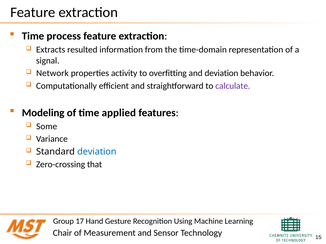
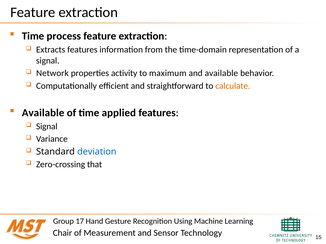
Extracts resulted: resulted -> features (82, 50)
overfitting: overfitting -> maximum (168, 73)
and deviation: deviation -> available (221, 73)
calculate colour: purple -> orange (233, 86)
Modeling: Modeling -> Available (43, 113)
Some: Some -> Signal (47, 127)
